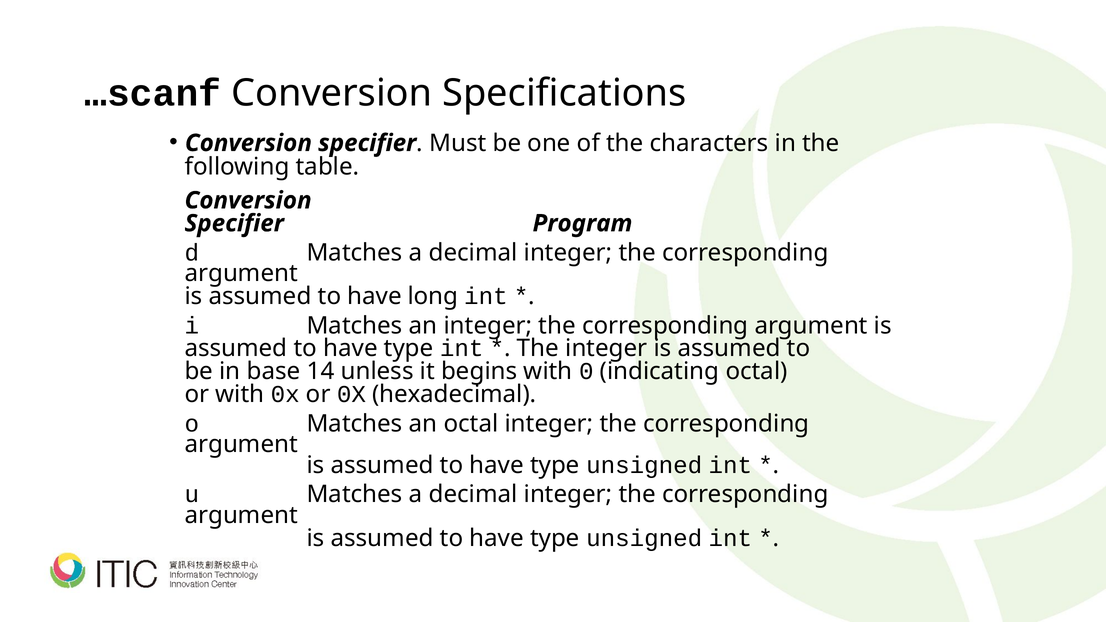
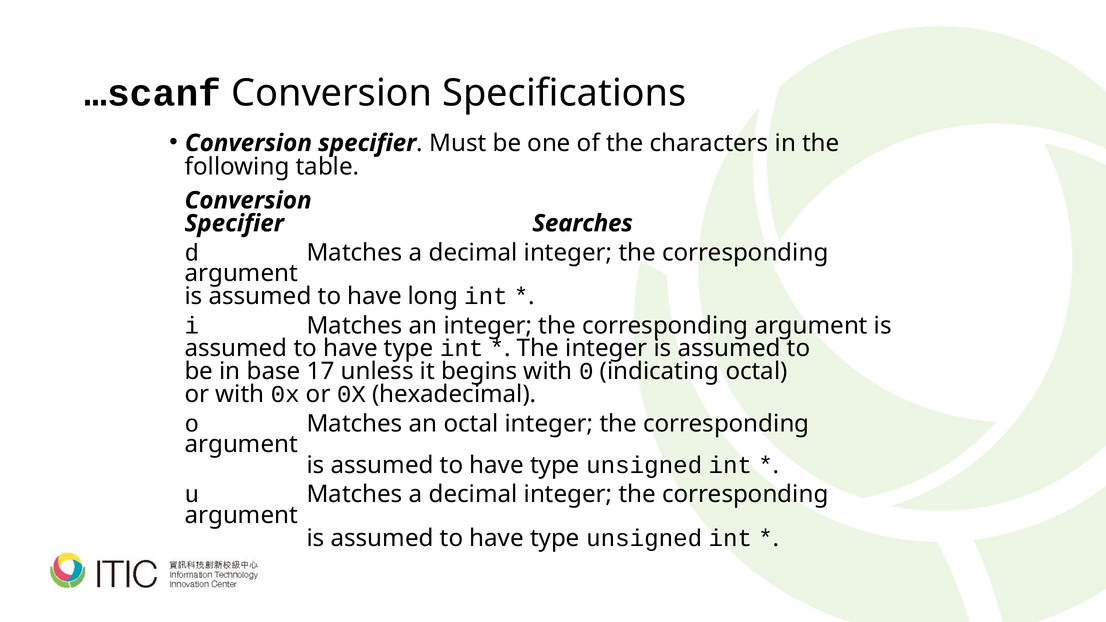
Program: Program -> Searches (583, 223)
14: 14 -> 17 (321, 372)
